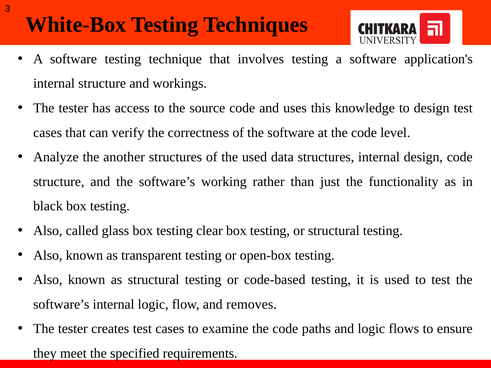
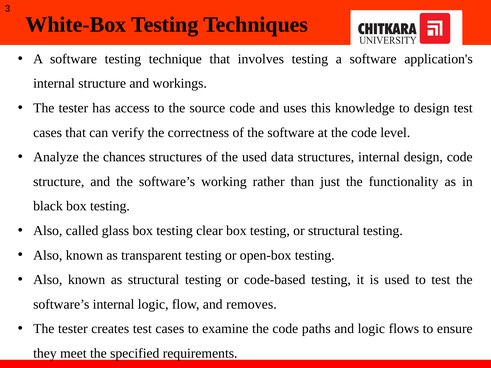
another: another -> chances (124, 157)
